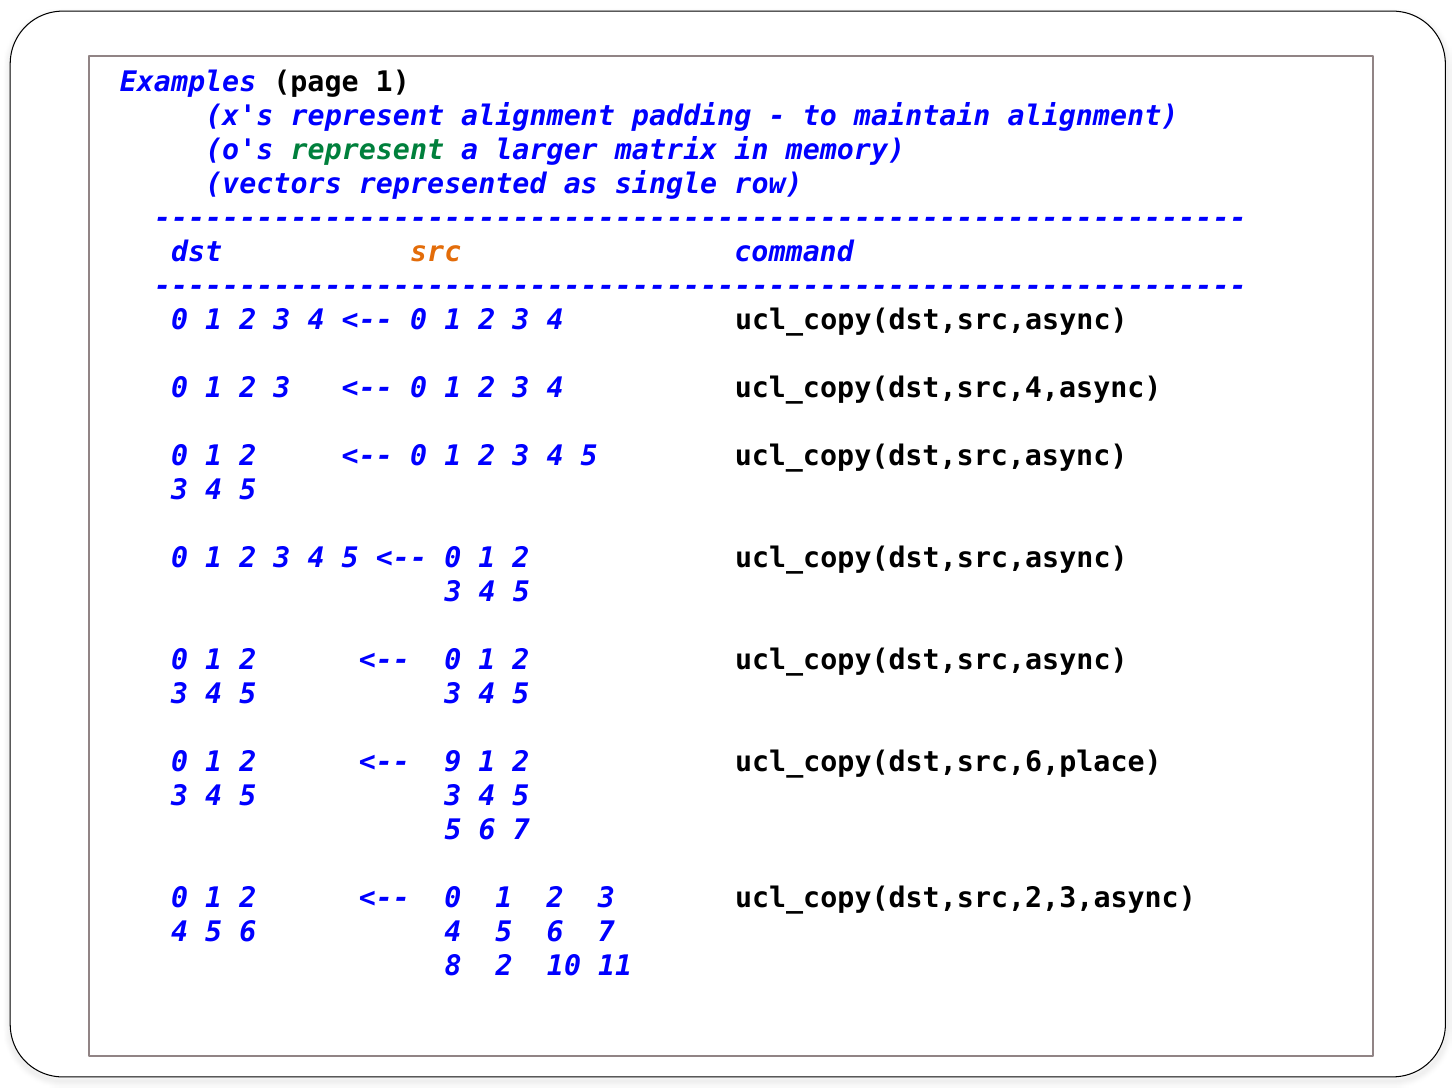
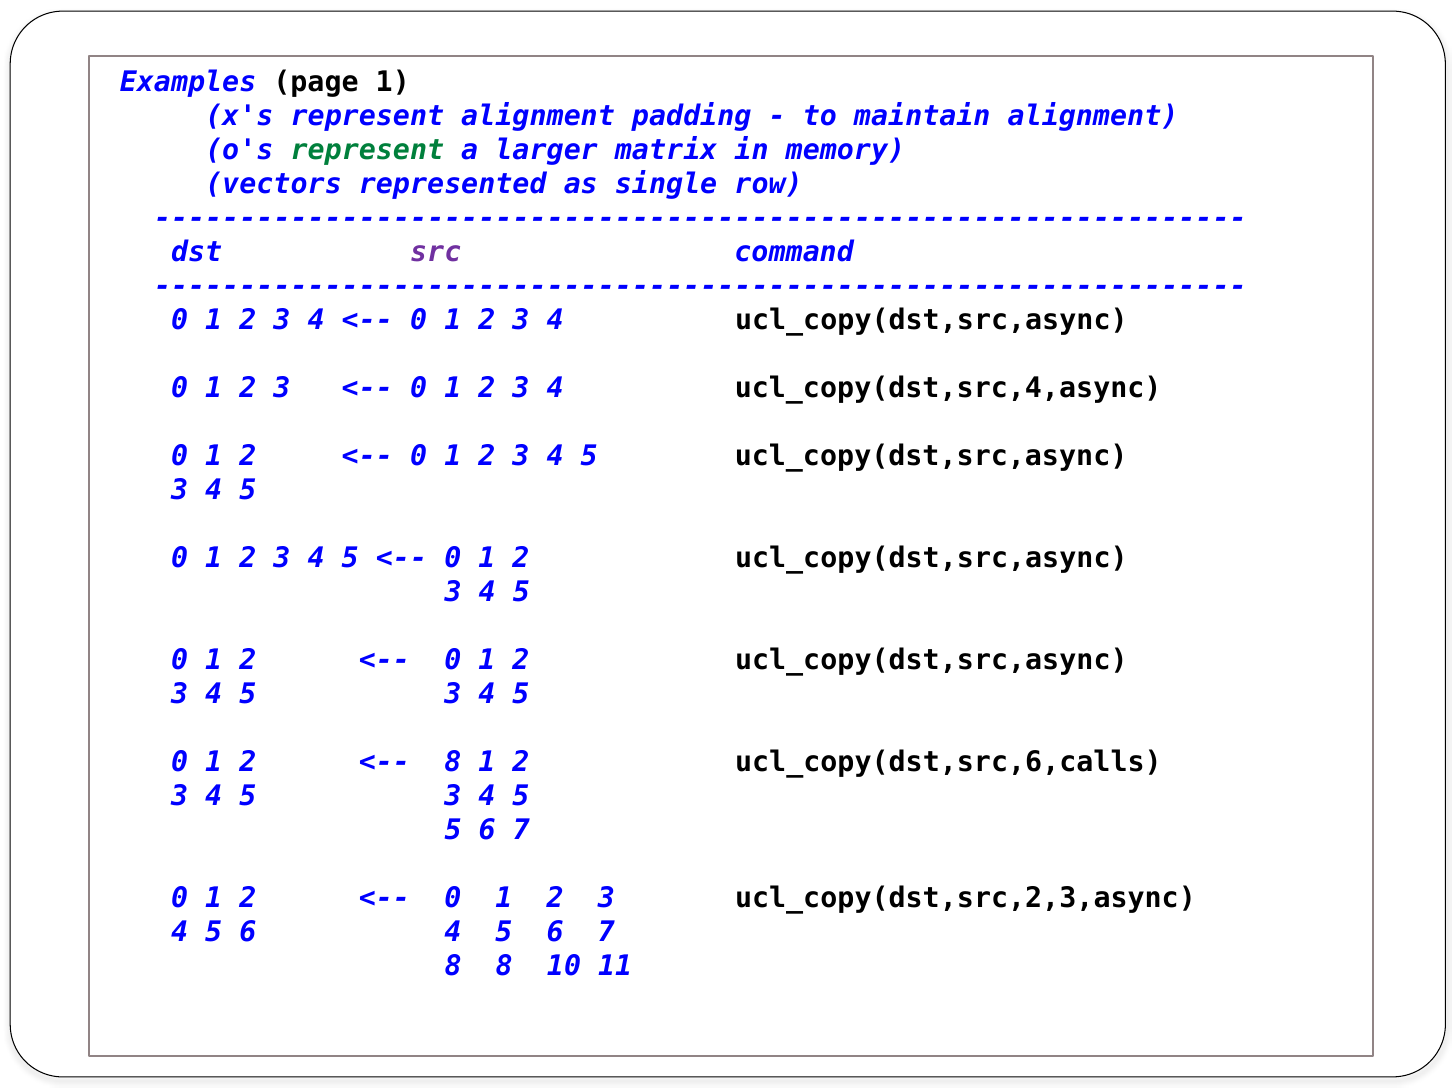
src colour: orange -> purple (436, 252)
9: 9 -> 8 (453, 762)
ucl_copy(dst,src,6,place: ucl_copy(dst,src,6,place -> ucl_copy(dst,src,6,calls (948, 762)
8 2: 2 -> 8 (504, 966)
